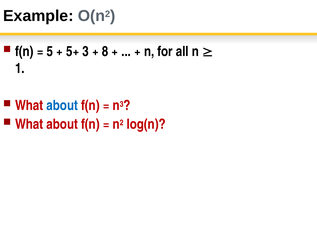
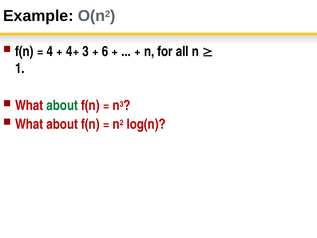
5: 5 -> 4 (50, 51)
5+: 5+ -> 4+ (73, 51)
8: 8 -> 6 (105, 51)
about colour: blue -> green (62, 105)
